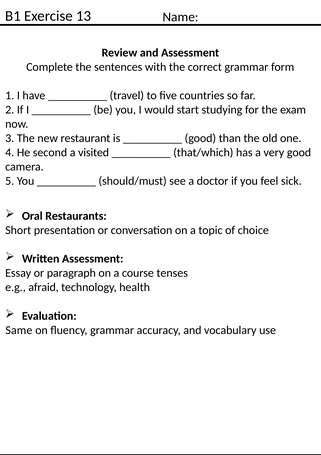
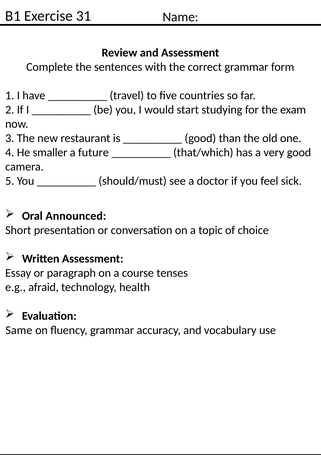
13: 13 -> 31 (84, 16)
second: second -> smaller (50, 152)
visited: visited -> future (93, 152)
Restaurants: Restaurants -> Announced (76, 216)
